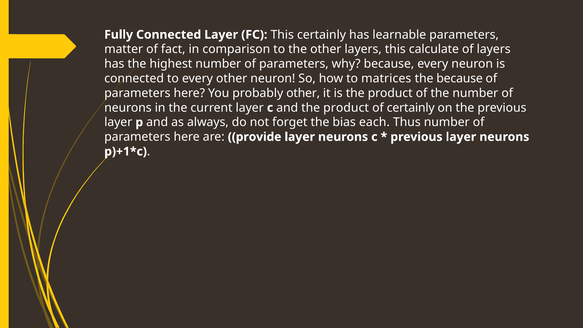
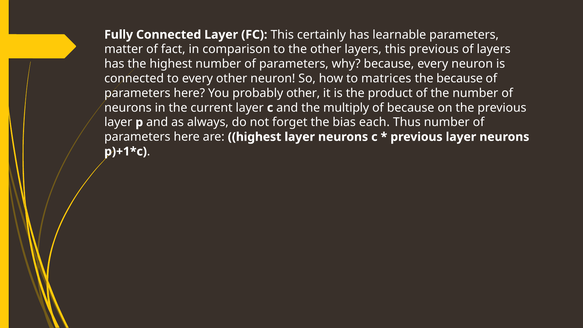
this calculate: calculate -> previous (434, 49)
and the product: product -> multiply (346, 108)
of certainly: certainly -> because (411, 108)
are provide: provide -> highest (255, 137)
